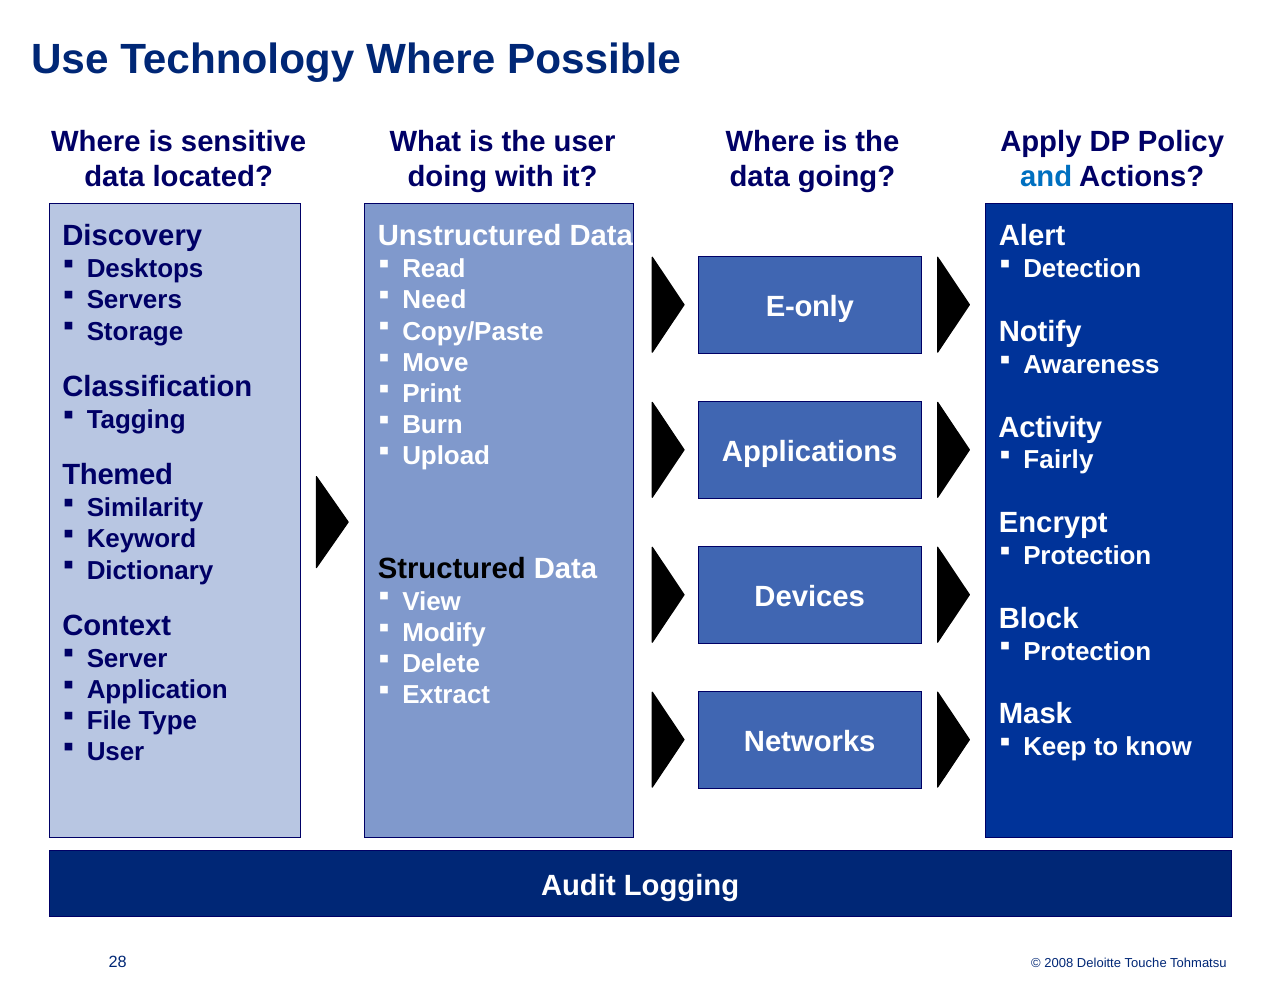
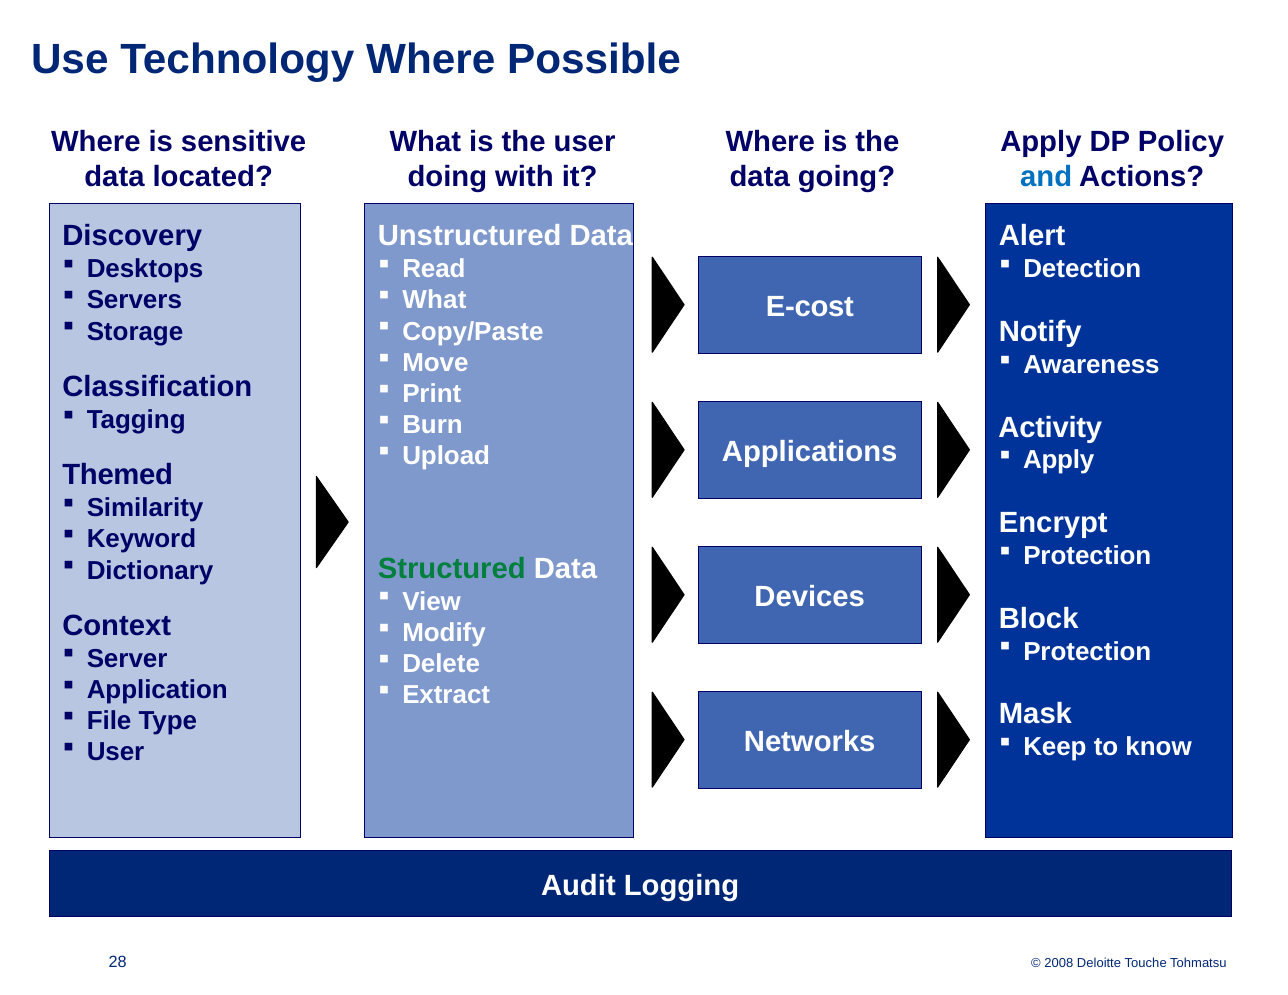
Need: Need -> What (434, 300)
E-only: E-only -> E-cost (810, 307)
Fairly: Fairly -> Apply (1059, 460)
Structured colour: black -> green (452, 569)
